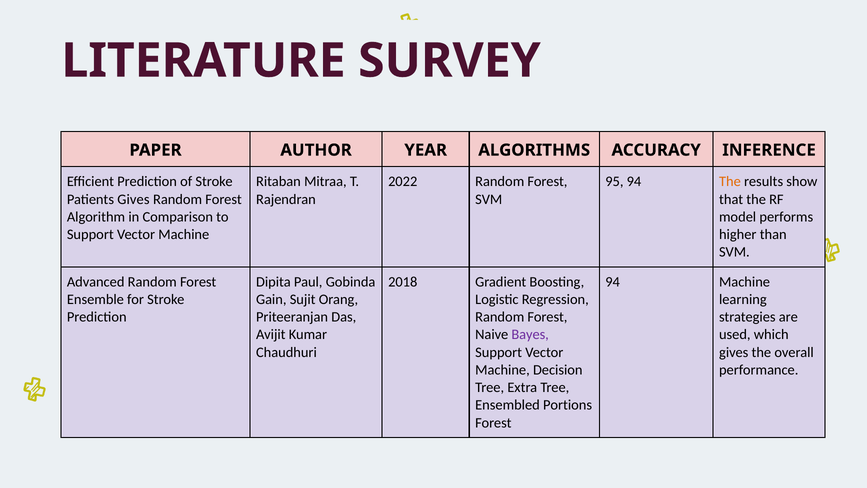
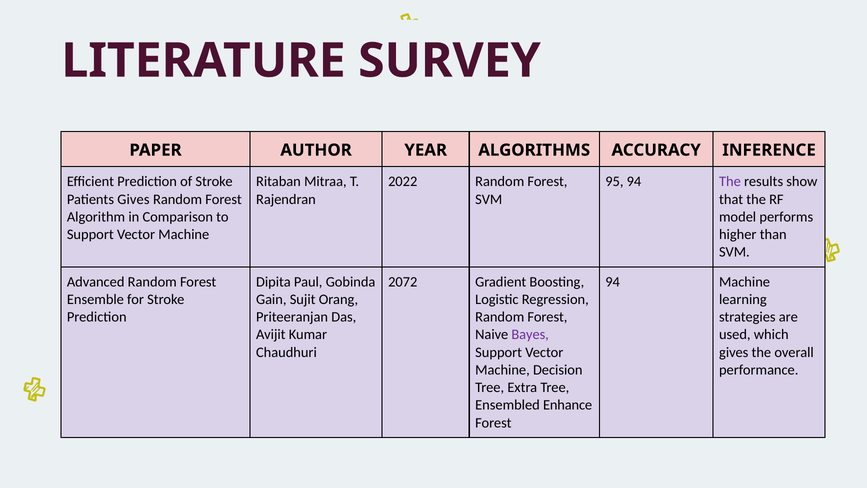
The colour: orange -> purple (730, 182)
2018: 2018 -> 2072 (403, 282)
Portions: Portions -> Enhance (568, 405)
